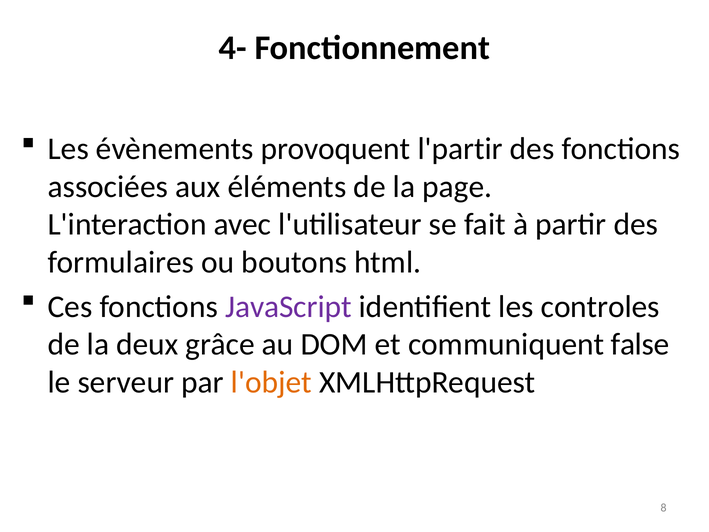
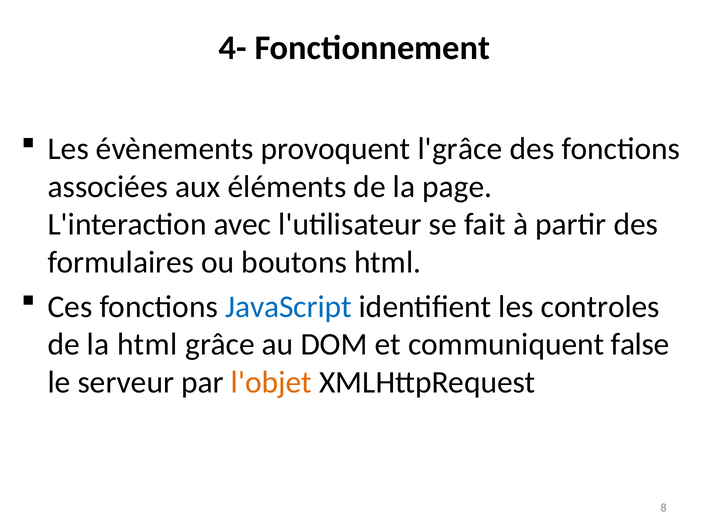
l'partir: l'partir -> l'grâce (460, 149)
JavaScript colour: purple -> blue (288, 306)
la deux: deux -> html (147, 344)
